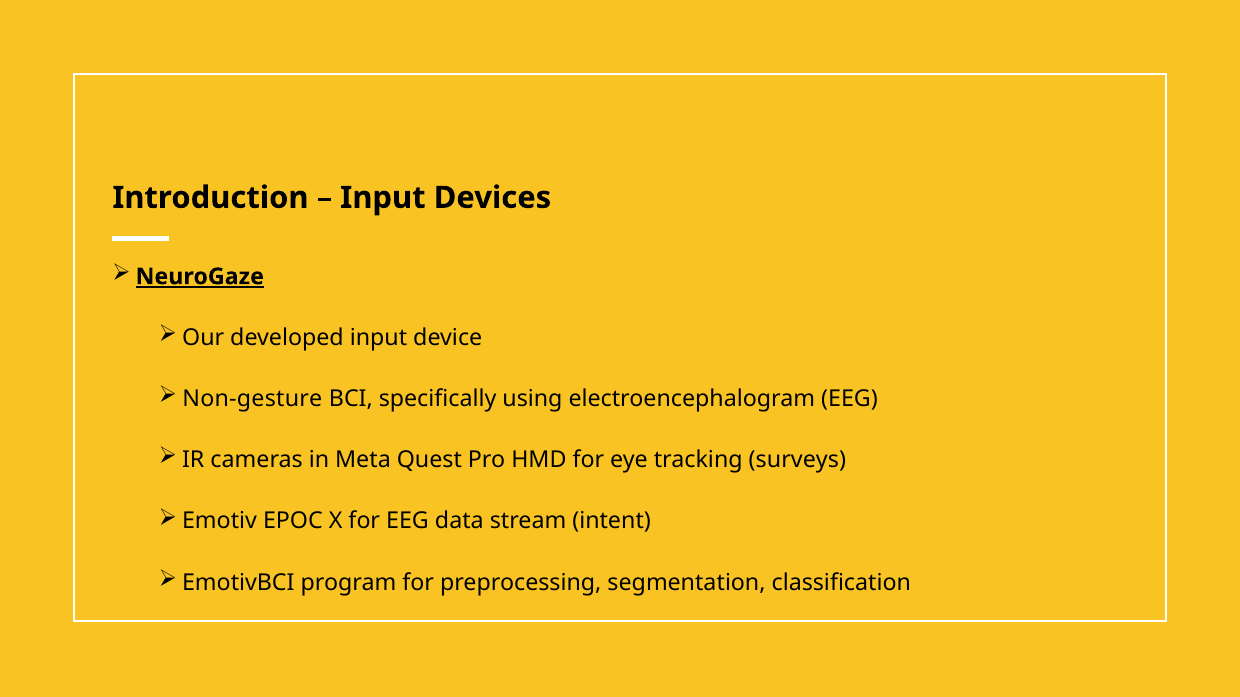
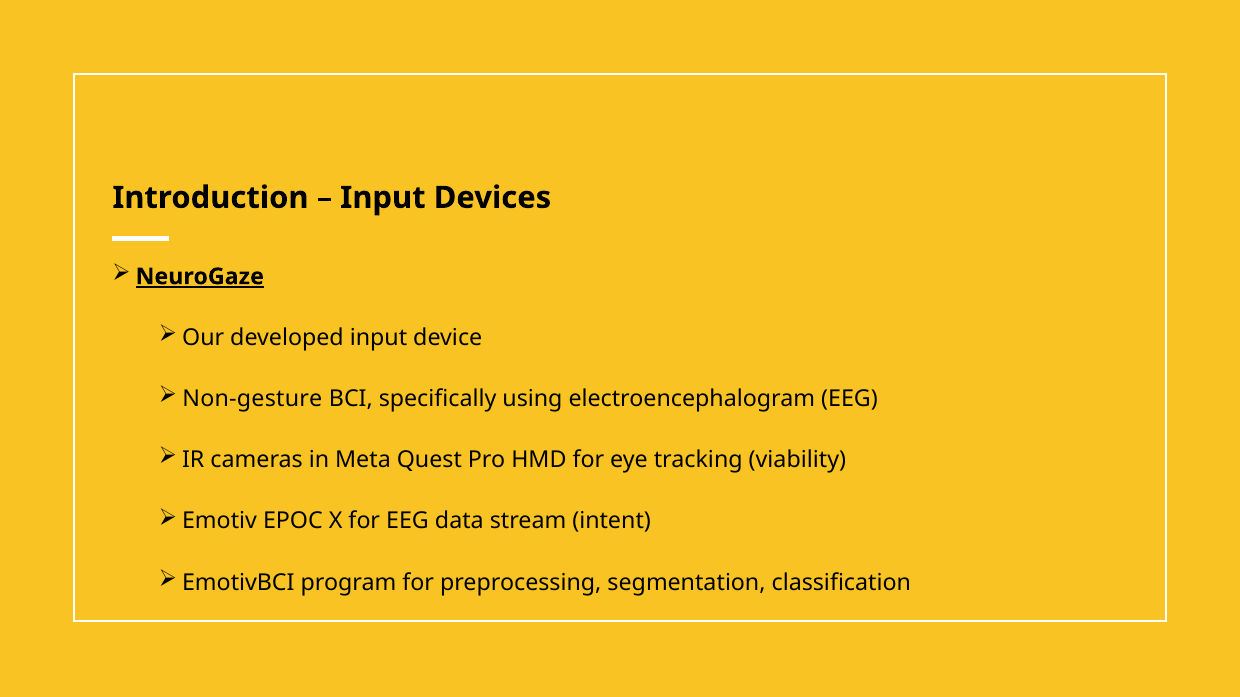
surveys: surveys -> viability (797, 460)
